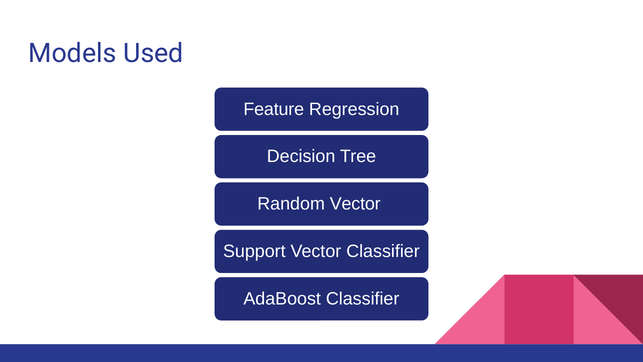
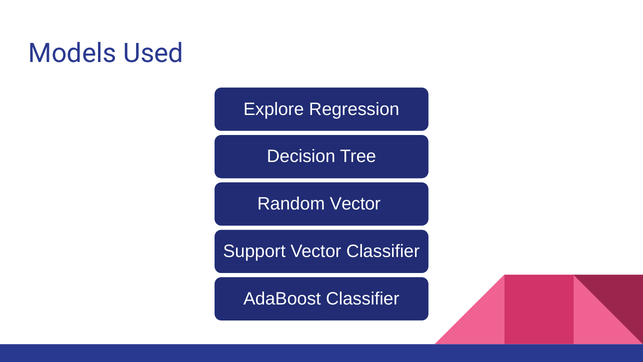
Feature: Feature -> Explore (274, 109)
